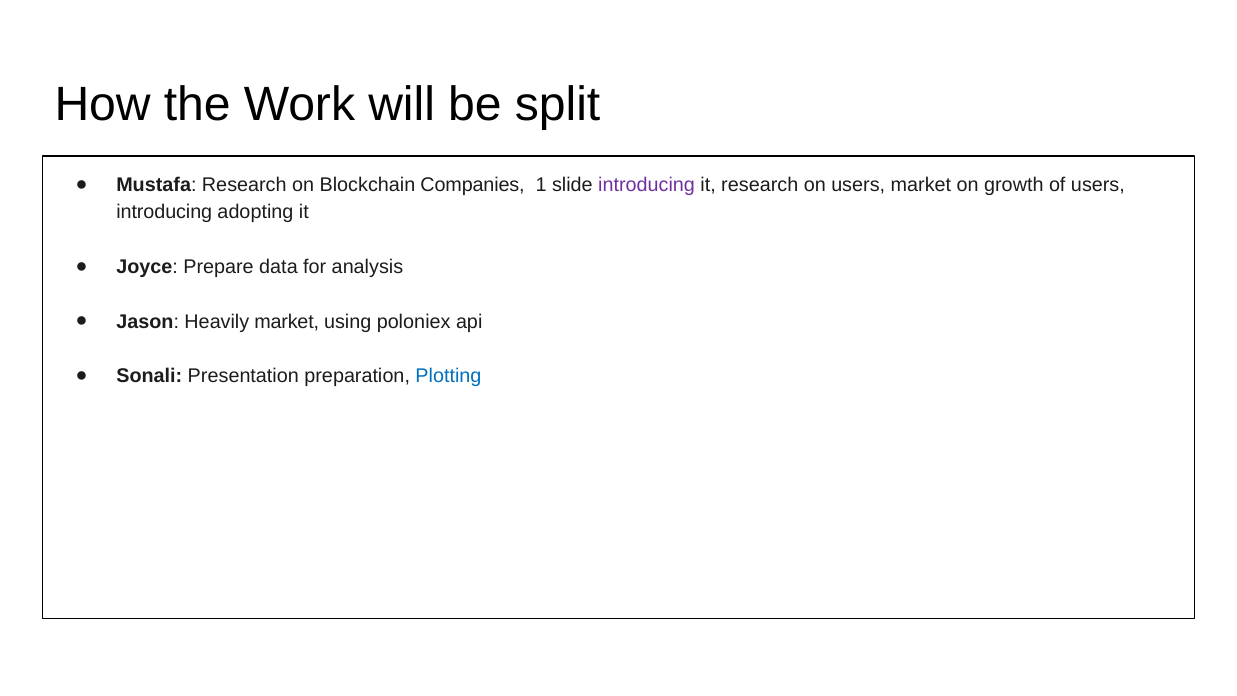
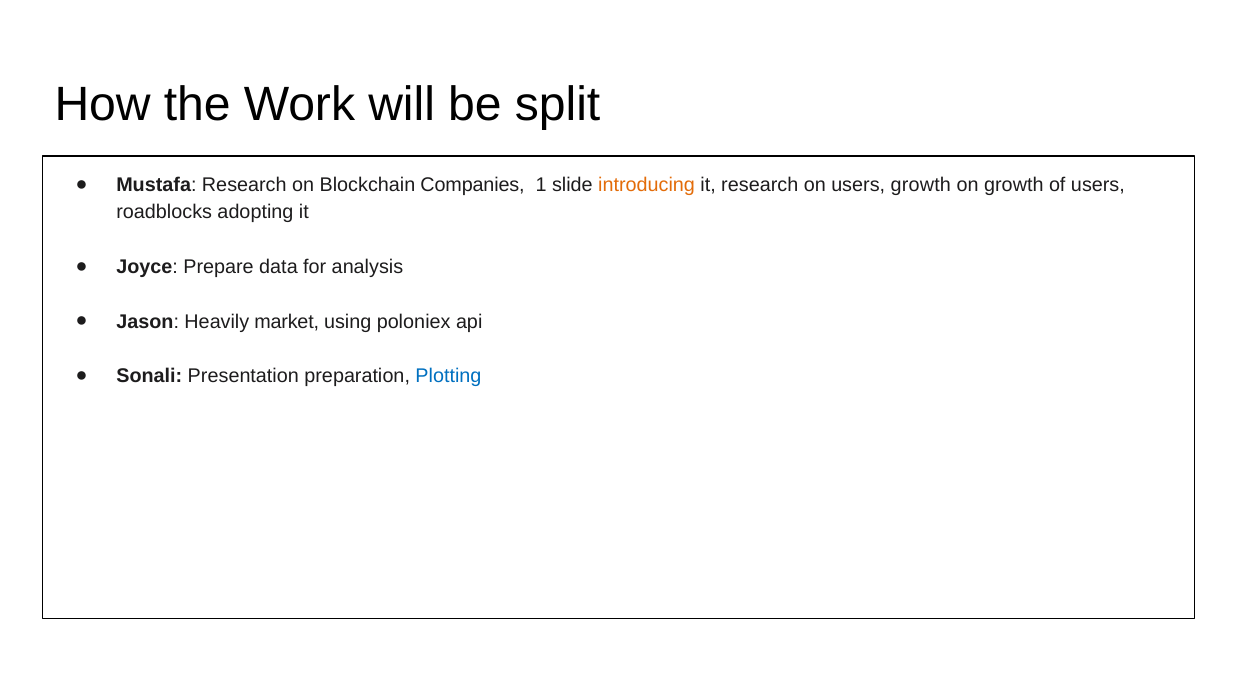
introducing colour: purple -> orange (647, 185)
users market: market -> growth (921, 185)
introducing: introducing -> roadblocks (164, 212)
